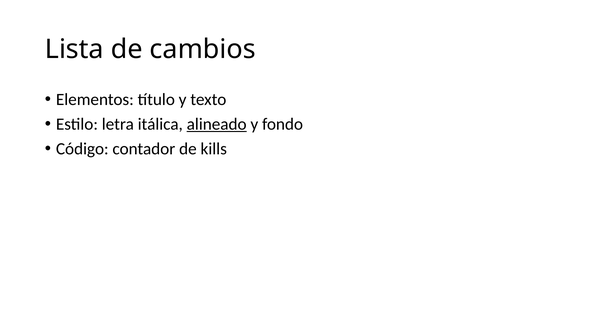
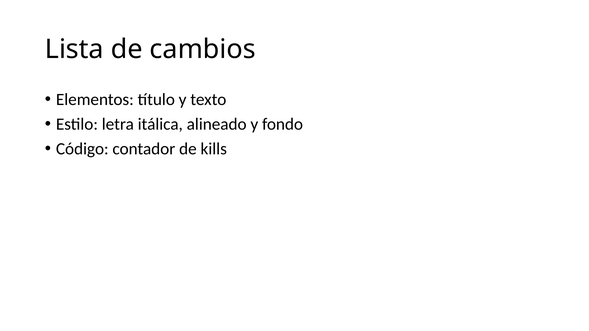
alineado underline: present -> none (217, 124)
